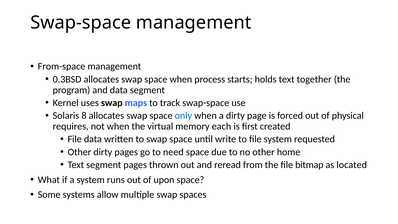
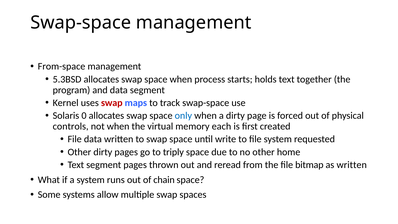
0.3BSD: 0.3BSD -> 5.3BSD (67, 79)
swap colour: black -> red (112, 103)
8: 8 -> 0 (84, 116)
requires: requires -> controls (71, 126)
need: need -> triply (173, 152)
as located: located -> written (352, 165)
upon: upon -> chain (164, 180)
